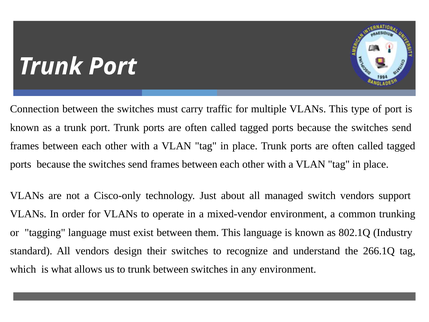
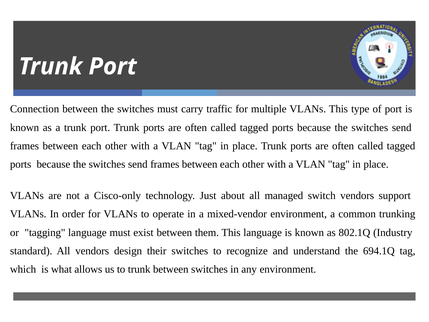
266.1Q: 266.1Q -> 694.1Q (379, 251)
